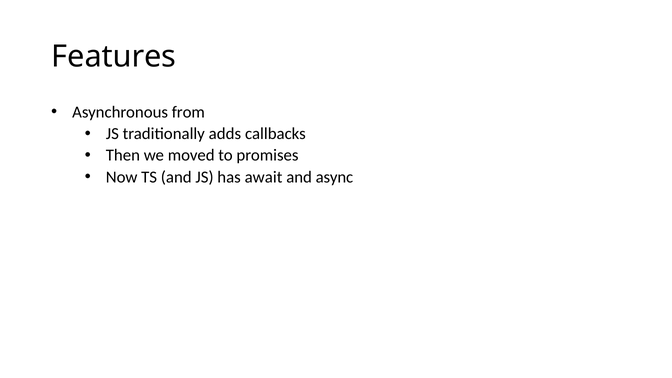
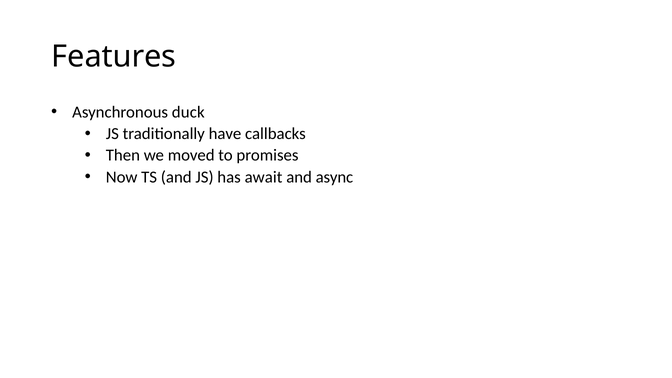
from: from -> duck (188, 112)
adds: adds -> have (225, 134)
